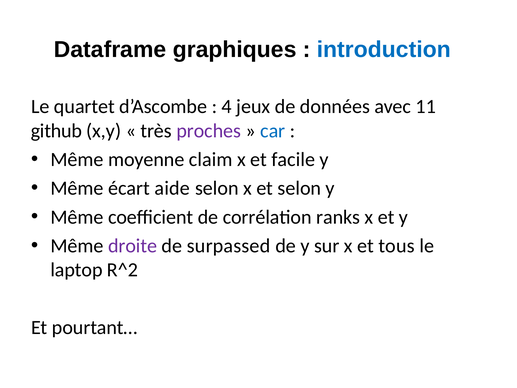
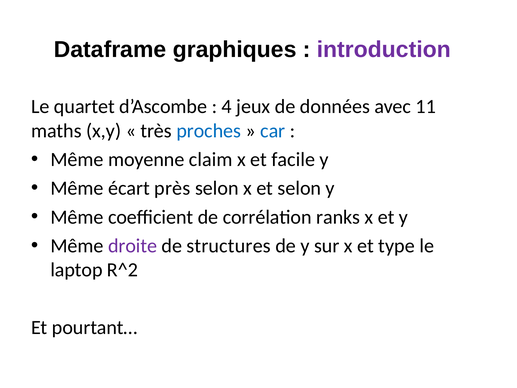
introduction colour: blue -> purple (384, 49)
github: github -> maths (56, 131)
proches colour: purple -> blue (209, 131)
aide: aide -> près (172, 188)
surpassed: surpassed -> structures (229, 246)
tous: tous -> type (397, 246)
